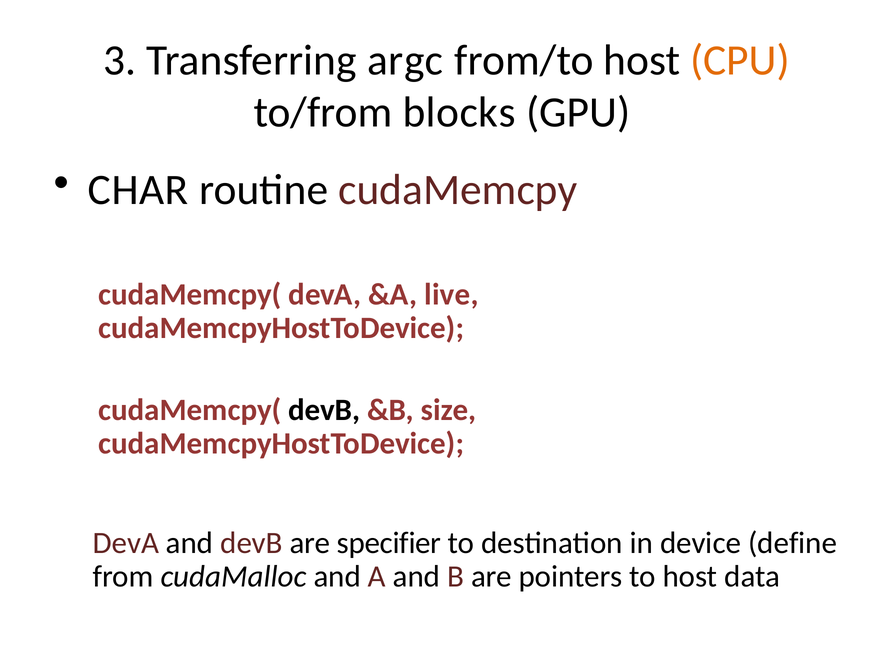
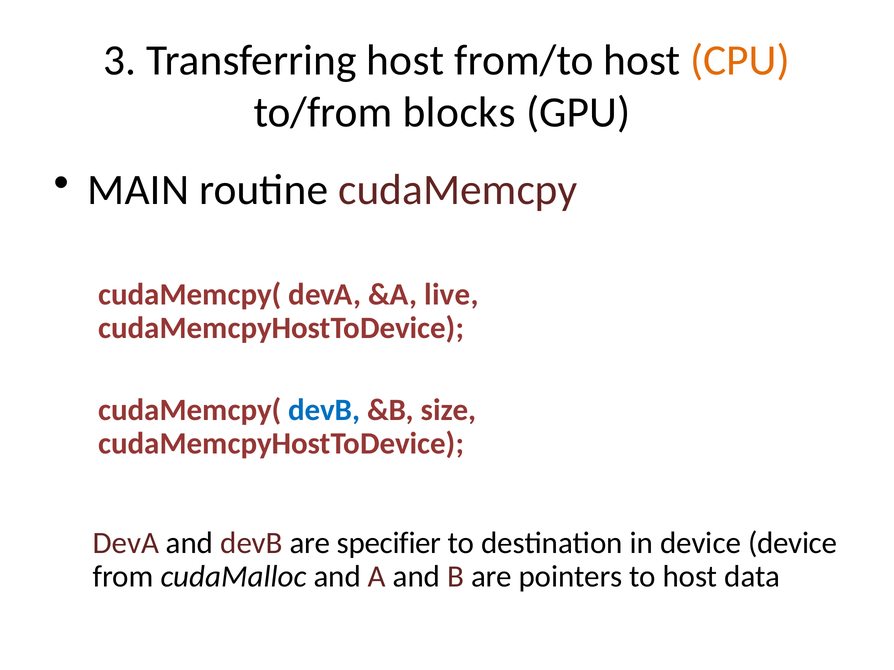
Transferring argc: argc -> host (405, 60)
CHAR: CHAR -> MAIN (138, 190)
devB colour: black -> blue (324, 410)
device define: define -> device (793, 543)
